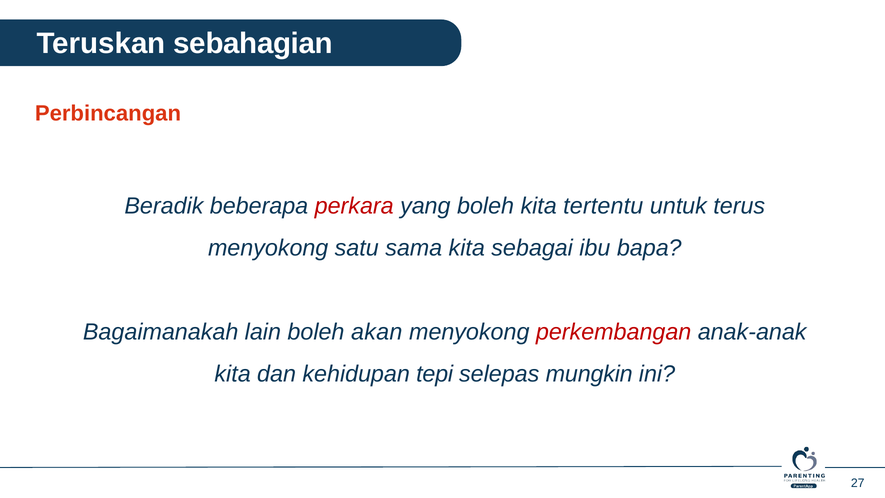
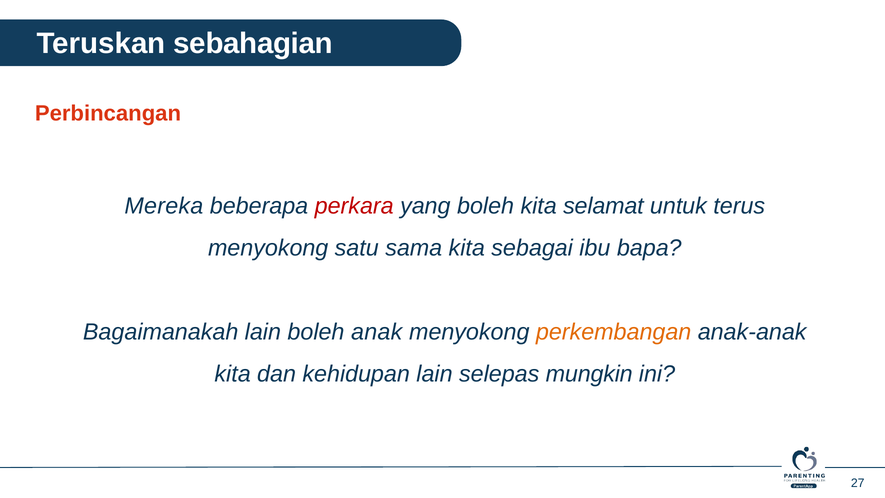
Beradik: Beradik -> Mereka (164, 206)
tertentu: tertentu -> selamat (603, 206)
akan: akan -> anak (377, 332)
perkembangan colour: red -> orange (614, 332)
kehidupan tepi: tepi -> lain (435, 374)
